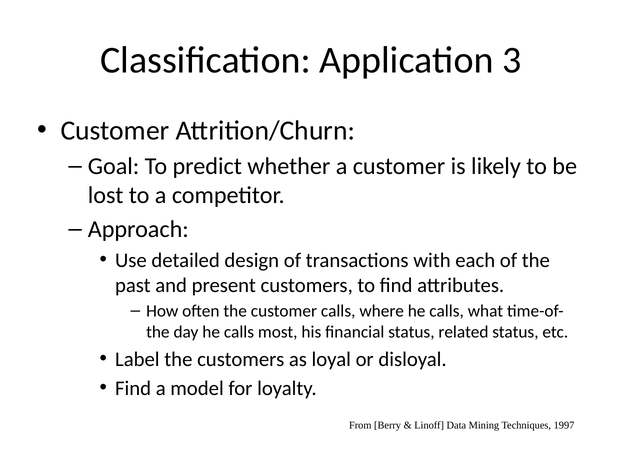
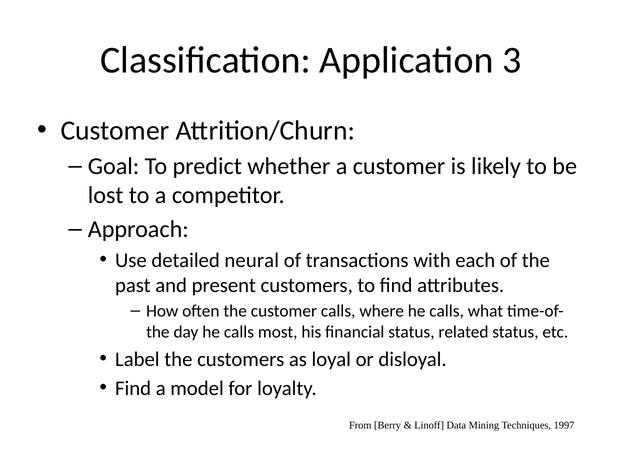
design: design -> neural (252, 260)
